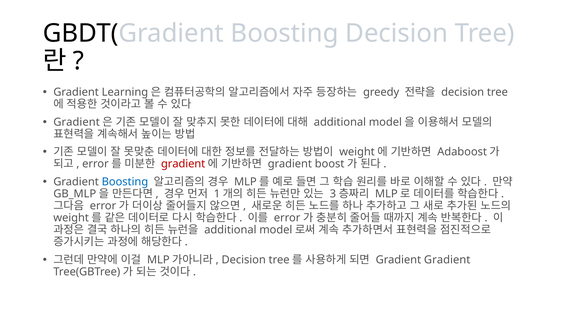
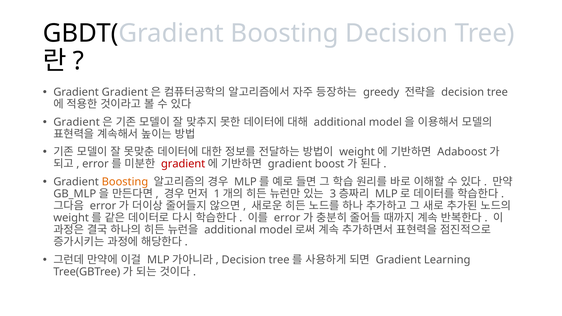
Gradient Learning: Learning -> Gradient (125, 92)
Boosting colour: blue -> orange (125, 182)
Gradient Gradient: Gradient -> Learning (447, 260)
